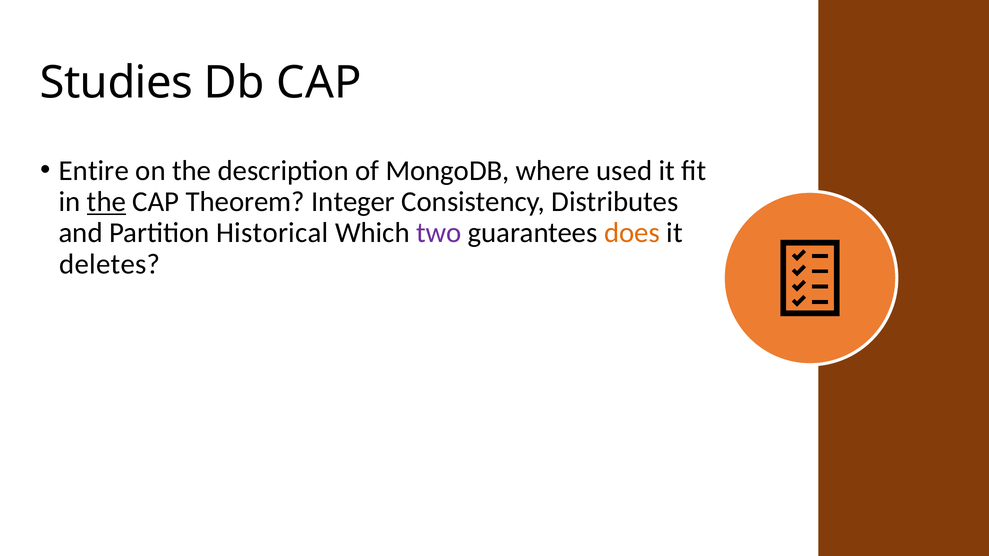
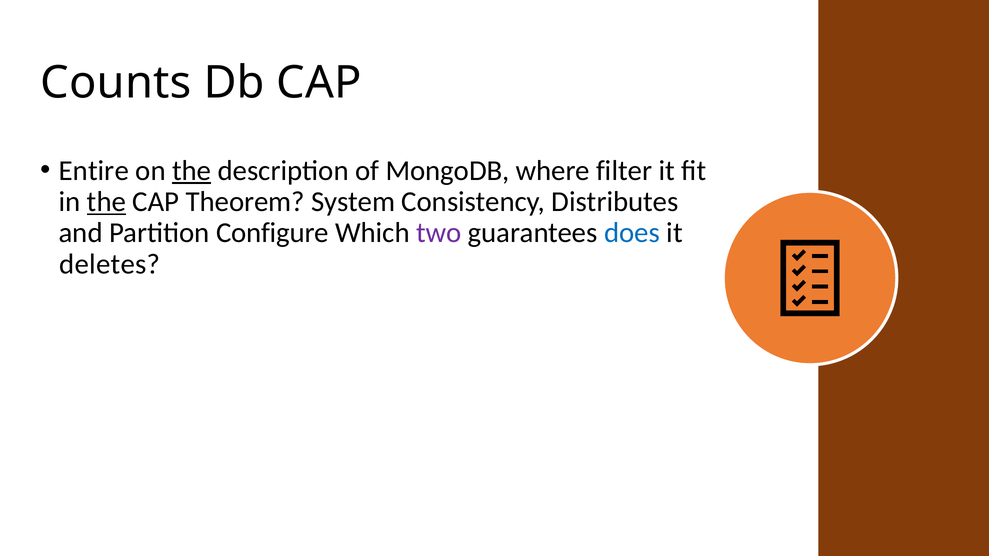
Studies: Studies -> Counts (116, 83)
the underline: none -> present (192, 171)
used: used -> filter (624, 171)
Integer: Integer -> System (353, 202)
Historical: Historical -> Configure (272, 233)
does colour: orange -> blue (632, 233)
